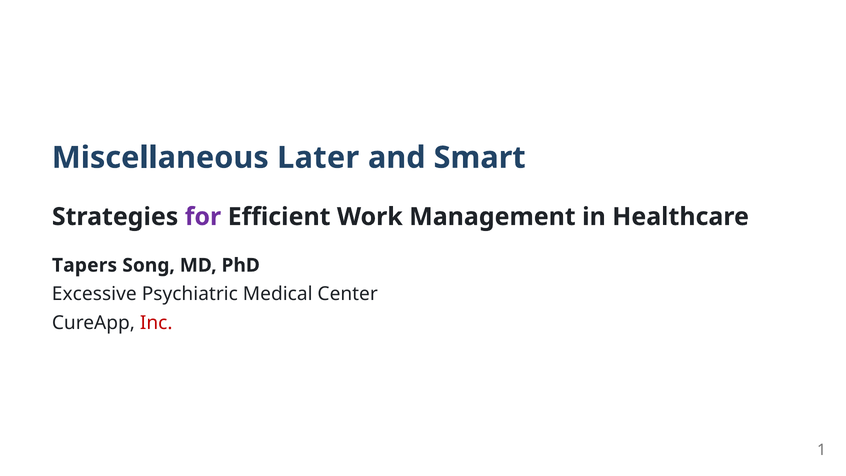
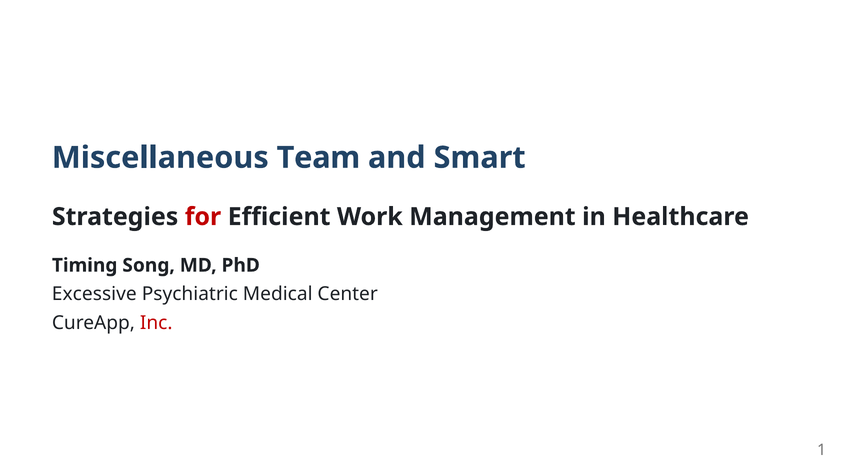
Later: Later -> Team (318, 158)
for colour: purple -> red (203, 217)
Tapers: Tapers -> Timing (85, 265)
